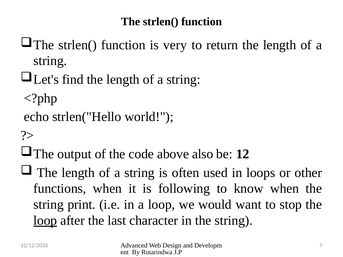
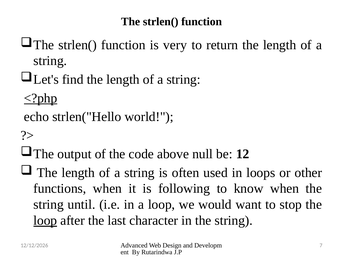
<?php underline: none -> present (41, 98)
also: also -> null (203, 154)
print: print -> until (82, 205)
